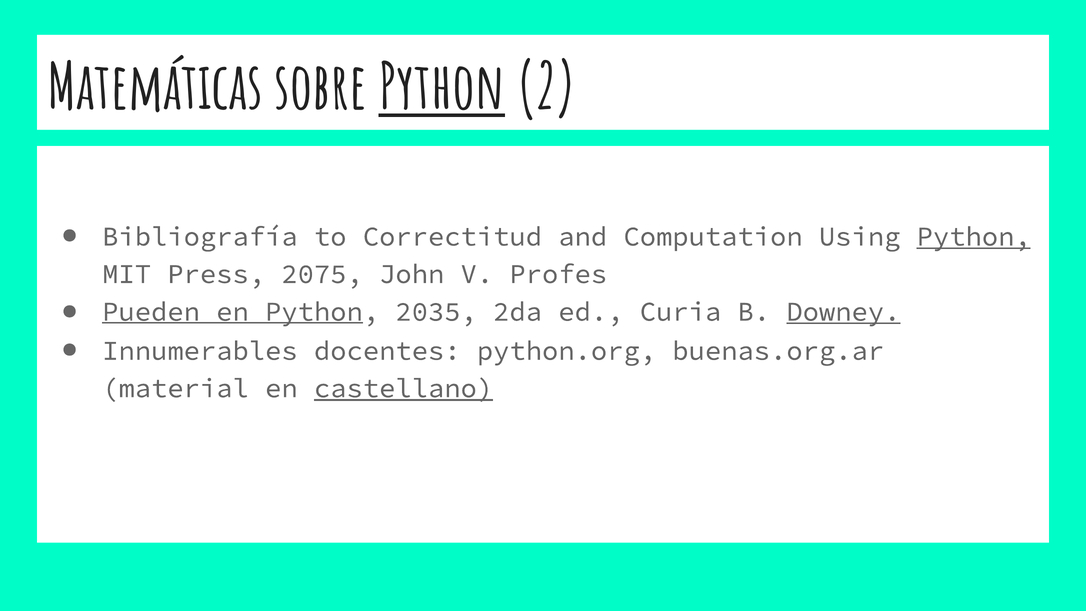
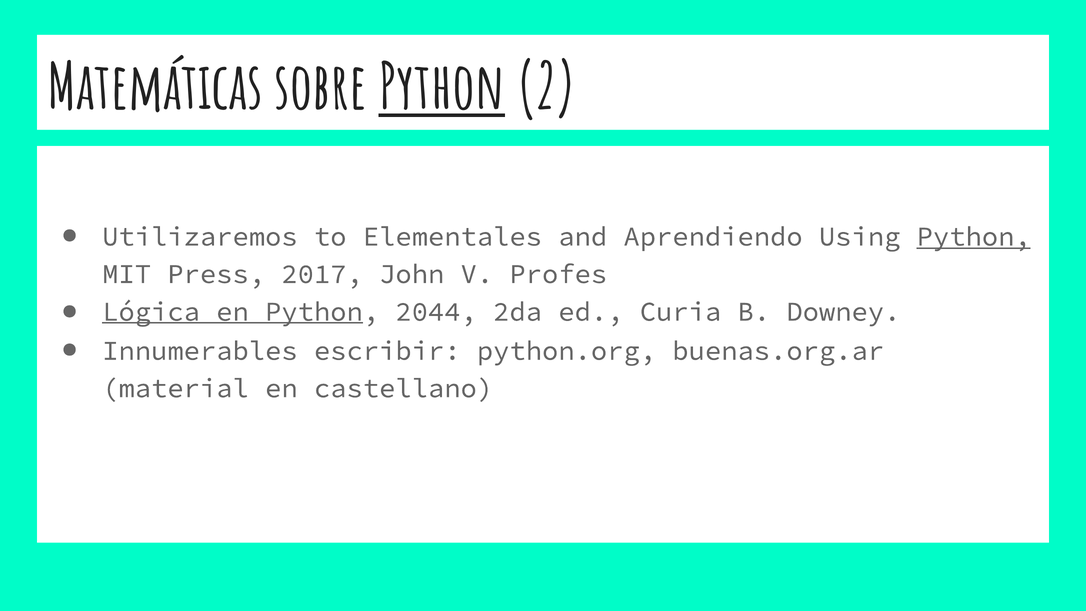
Bibliografía: Bibliografía -> Utilizaremos (200, 237)
Correctitud: Correctitud -> Elementales (452, 237)
Computation: Computation -> Aprendiendo (713, 237)
2075: 2075 -> 2017 (322, 274)
Pueden: Pueden -> Lógica (151, 312)
2035: 2035 -> 2044 (436, 312)
Downey underline: present -> none (843, 312)
docentes: docentes -> escribir (387, 351)
castellano underline: present -> none (404, 388)
